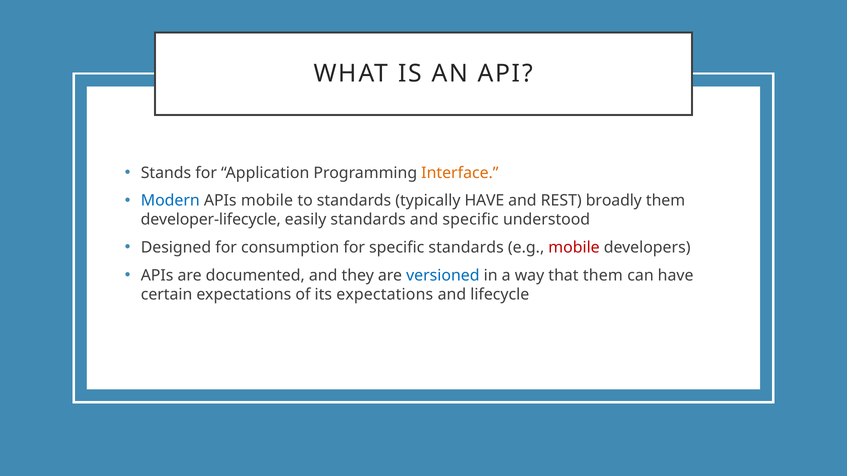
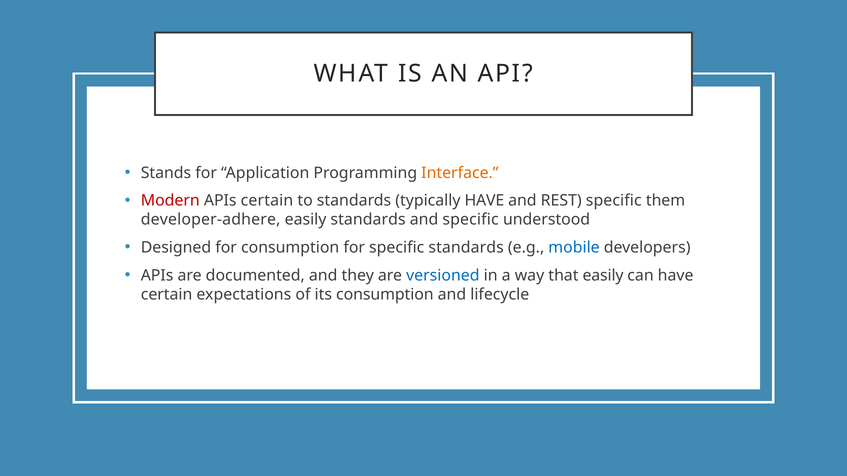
Modern colour: blue -> red (170, 201)
APIs mobile: mobile -> certain (267, 201)
REST broadly: broadly -> specific (614, 201)
developer-lifecycle: developer-lifecycle -> developer-adhere (211, 220)
mobile colour: red -> blue (574, 248)
that them: them -> easily (603, 276)
its expectations: expectations -> consumption (385, 295)
